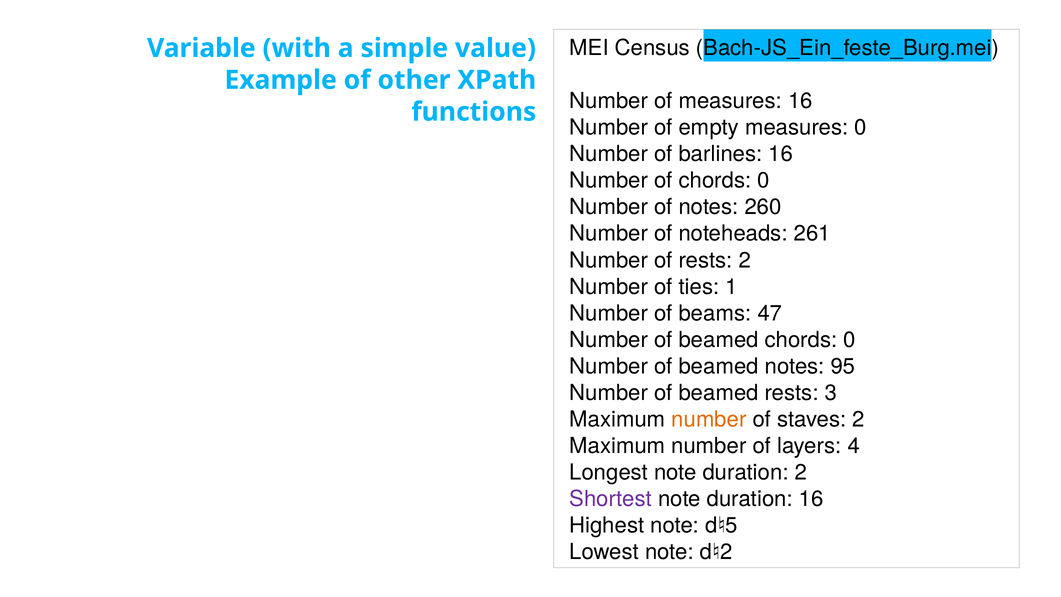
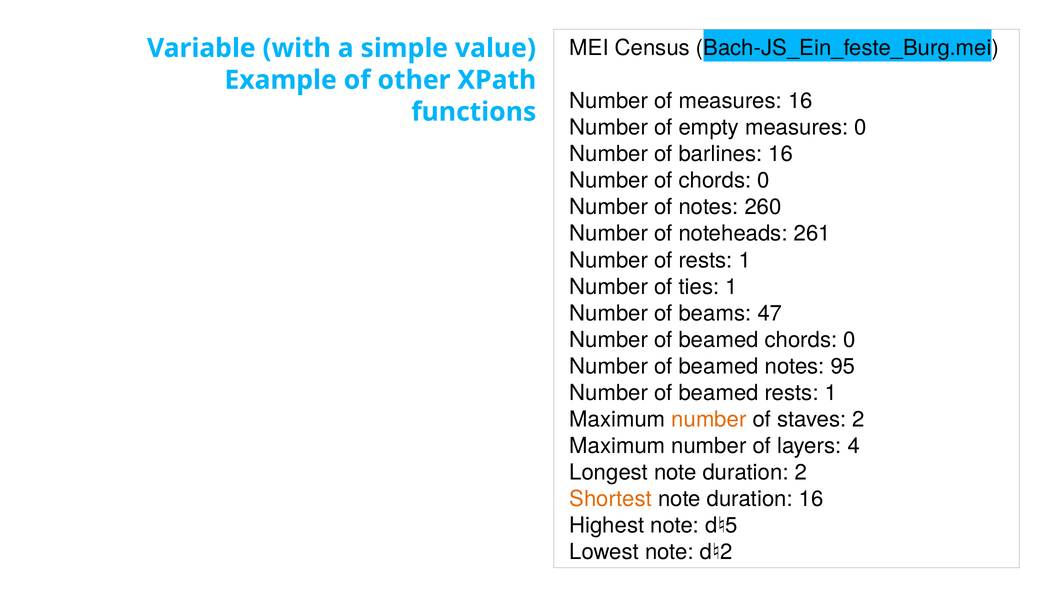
of rests 2: 2 -> 1 (745, 260)
beamed rests 3: 3 -> 1 (831, 393)
Shortest colour: purple -> orange (611, 499)
